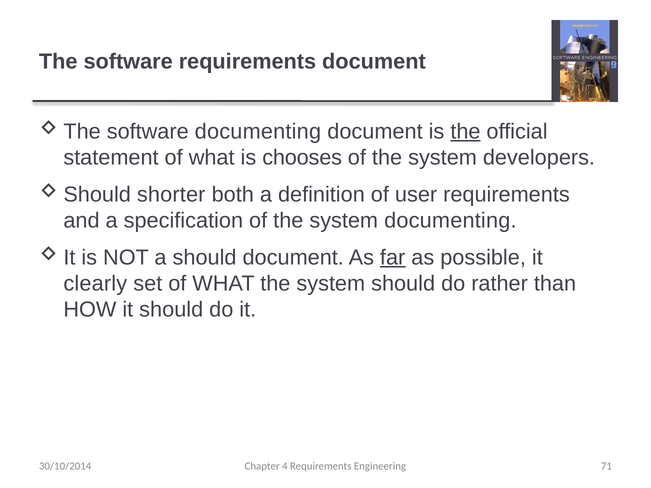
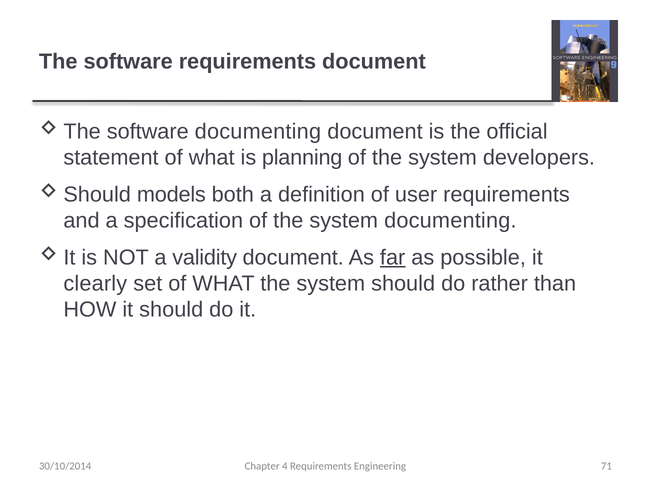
the underline: present -> none (465, 132)
chooses: chooses -> planning (302, 158)
shorter: shorter -> models (171, 195)
a should: should -> validity (205, 258)
